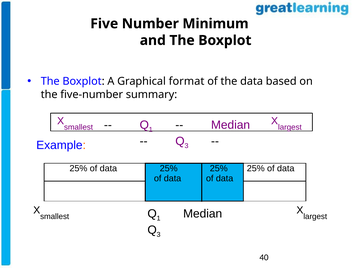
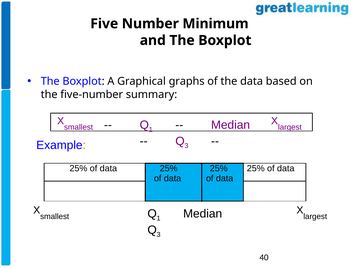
format: format -> graphs (187, 81)
